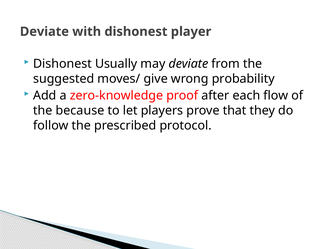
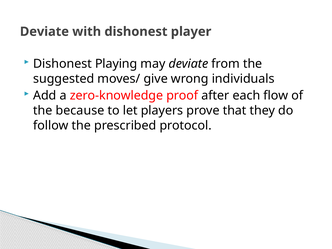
Usually: Usually -> Playing (116, 64)
probability: probability -> individuals (243, 79)
